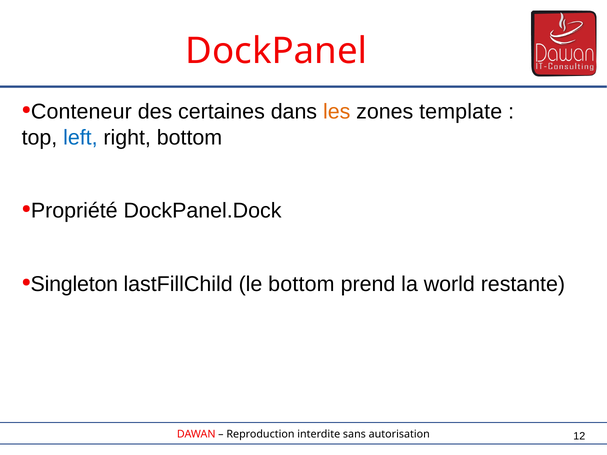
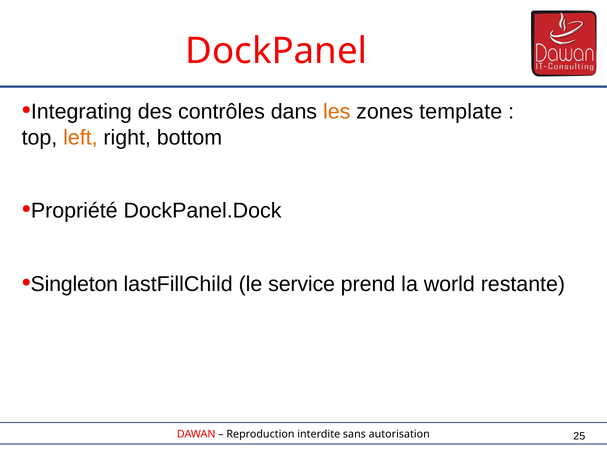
Conteneur: Conteneur -> Integrating (81, 112)
certaines: certaines -> contrôles (221, 112)
left colour: blue -> orange (80, 138)
le bottom: bottom -> service (302, 284)
12: 12 -> 25 (579, 436)
